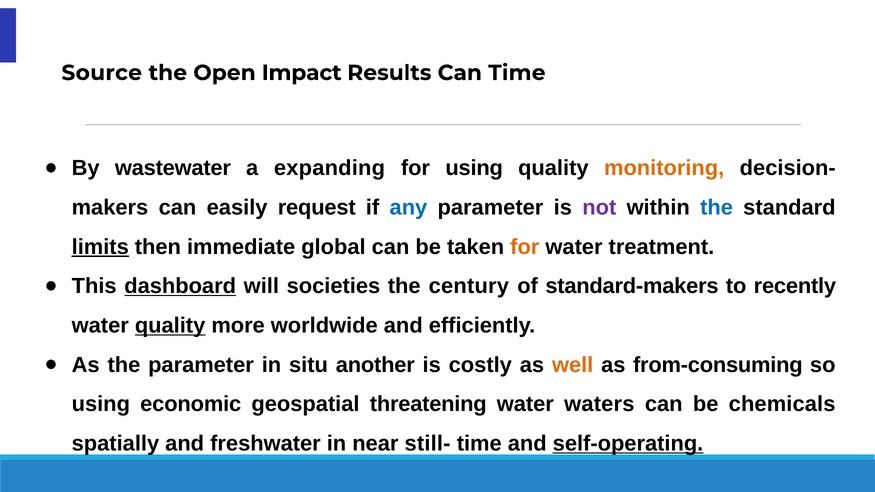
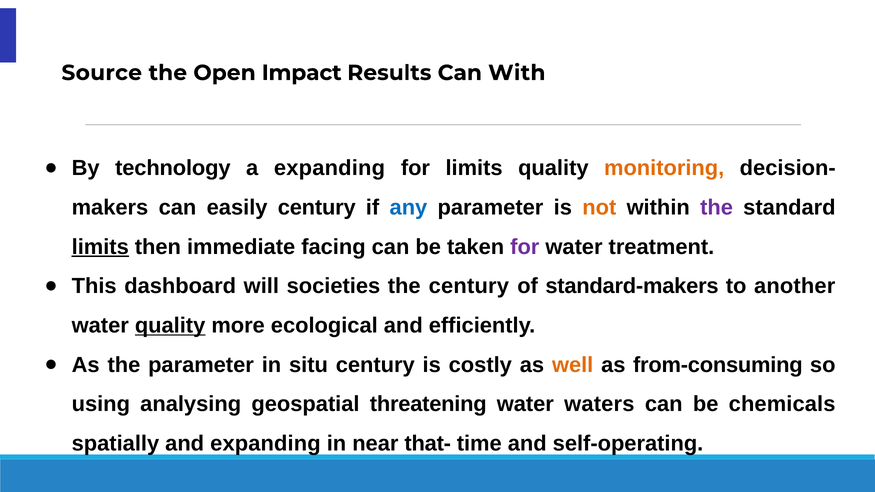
Can Time: Time -> With (517, 73)
wastewater: wastewater -> technology (173, 168)
for using: using -> limits (474, 168)
easily request: request -> century (317, 208)
not colour: purple -> orange (599, 208)
the colour: blue -> purple (717, 208)
global: global -> facing (333, 247)
for colour: orange -> purple (525, 247)
dashboard underline: present -> none (180, 286)
recently: recently -> another (795, 286)
worldwide: worldwide -> ecological (324, 326)
situ another: another -> century (375, 365)
economic: economic -> analysing (191, 404)
and freshwater: freshwater -> expanding (265, 444)
still-: still- -> that- (428, 444)
self-operating underline: present -> none (628, 444)
